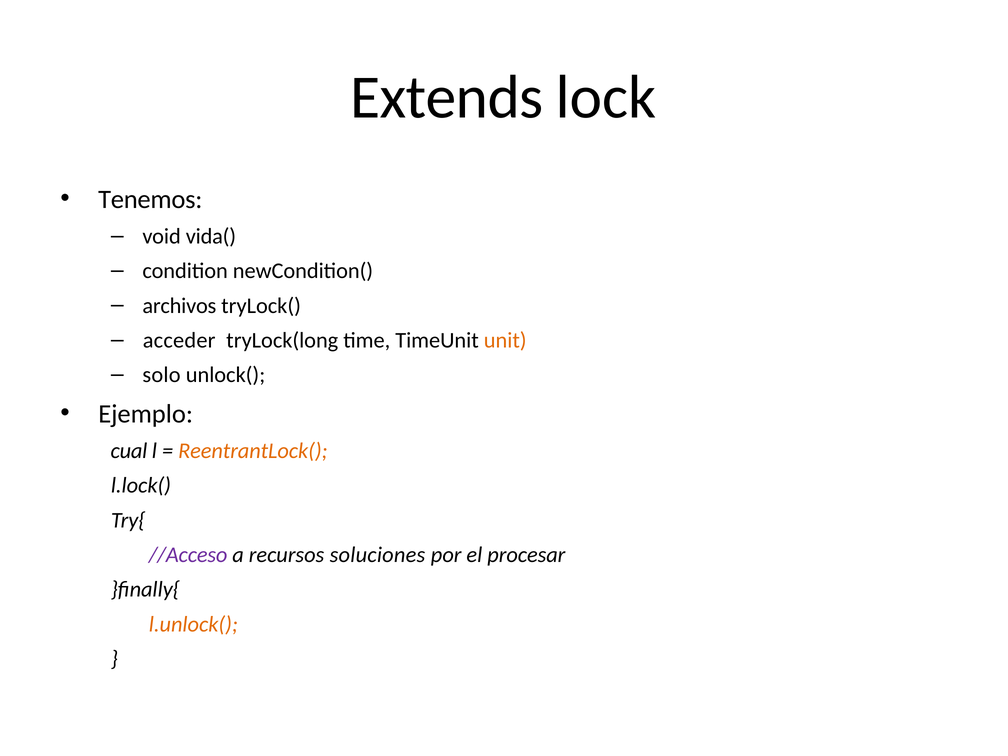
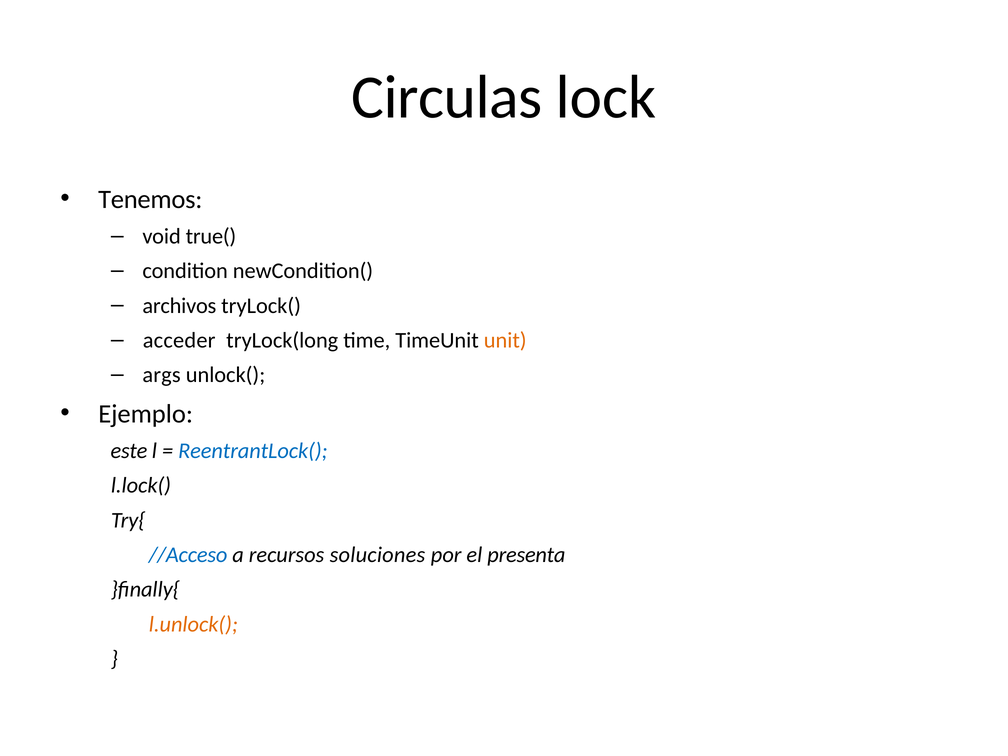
Extends: Extends -> Circulas (447, 98)
vida(: vida( -> true( (211, 236)
solo: solo -> args (162, 375)
cual: cual -> este (129, 451)
ReentrantLock( colour: orange -> blue (253, 451)
//Acceso colour: purple -> blue (188, 555)
procesar: procesar -> presenta (526, 555)
